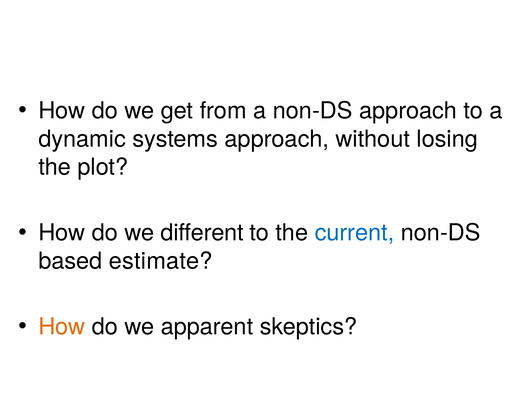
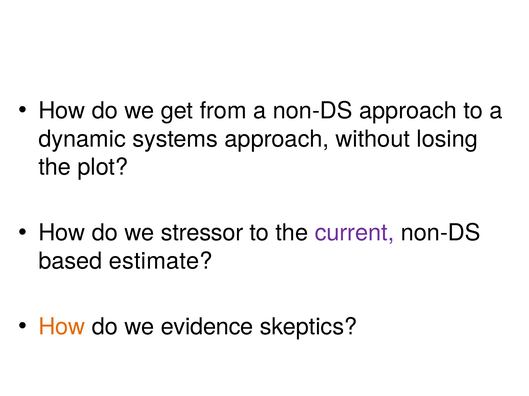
different: different -> stressor (202, 233)
current colour: blue -> purple (354, 233)
apparent: apparent -> evidence (207, 327)
